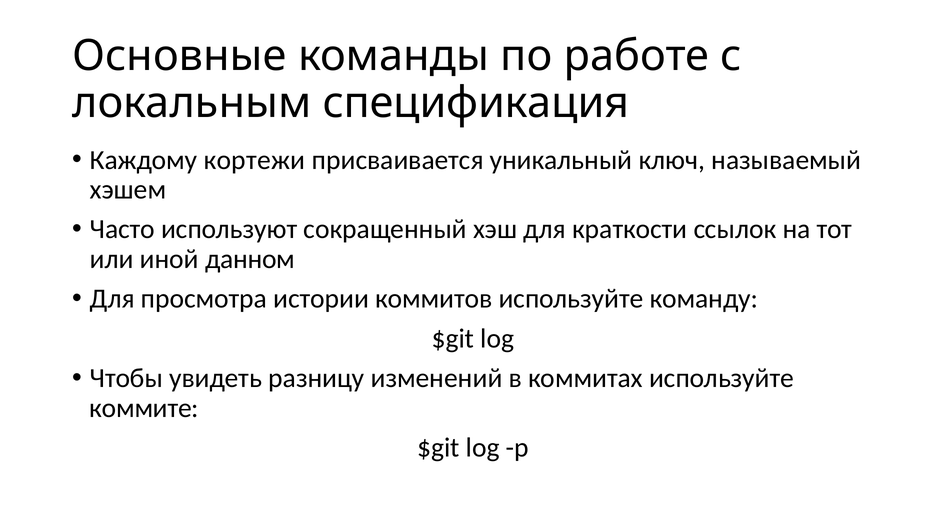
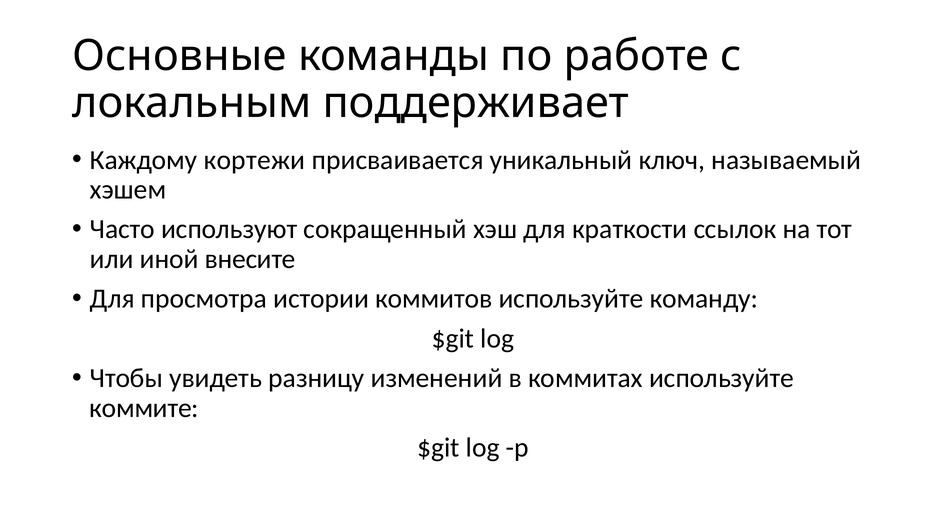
спецификация: спецификация -> поддерживает (476, 103)
данном: данном -> внесите (250, 259)
